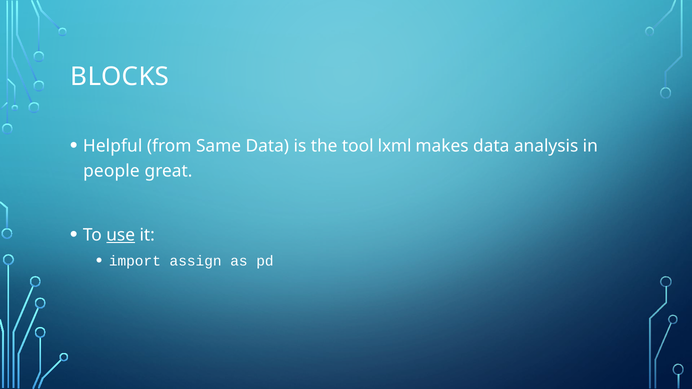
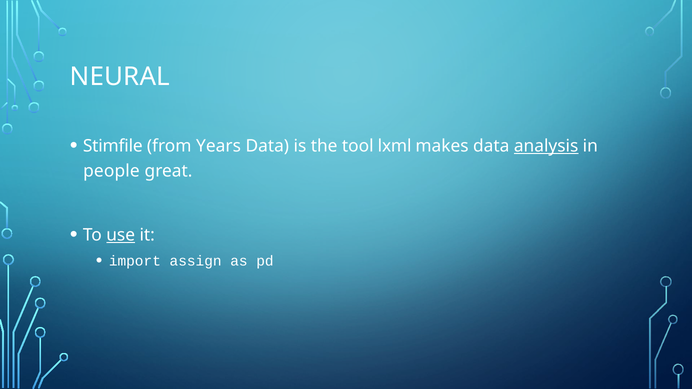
BLOCKS: BLOCKS -> NEURAL (120, 77)
Helpful: Helpful -> Stimfile (113, 146)
Same: Same -> Years (219, 146)
analysis underline: none -> present (546, 146)
